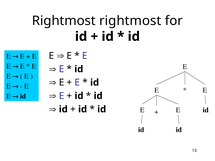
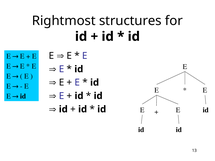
Rightmost rightmost: rightmost -> structures (130, 21)
